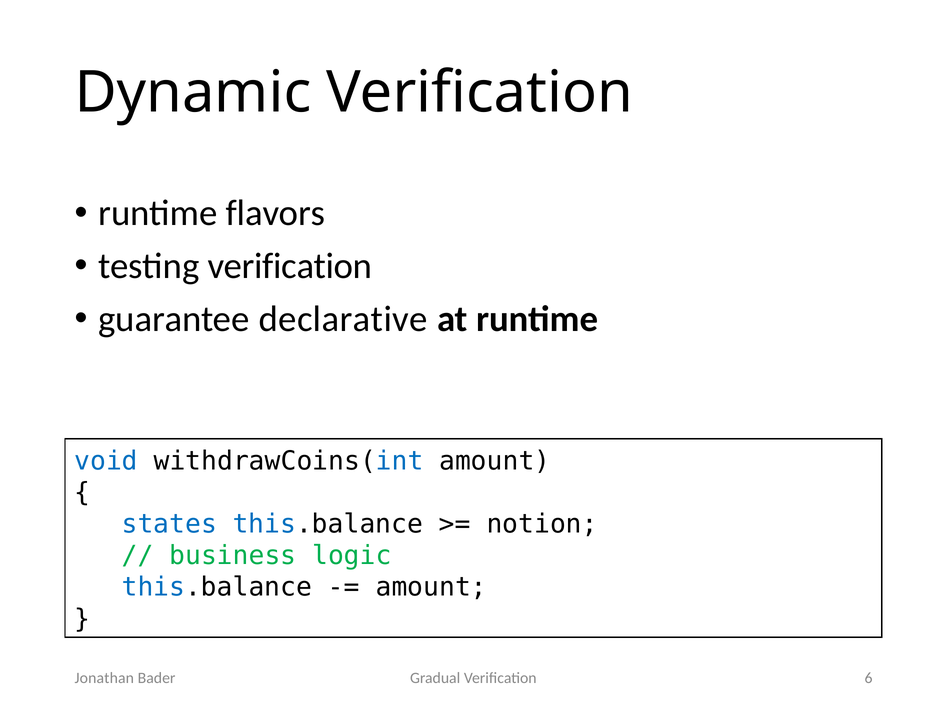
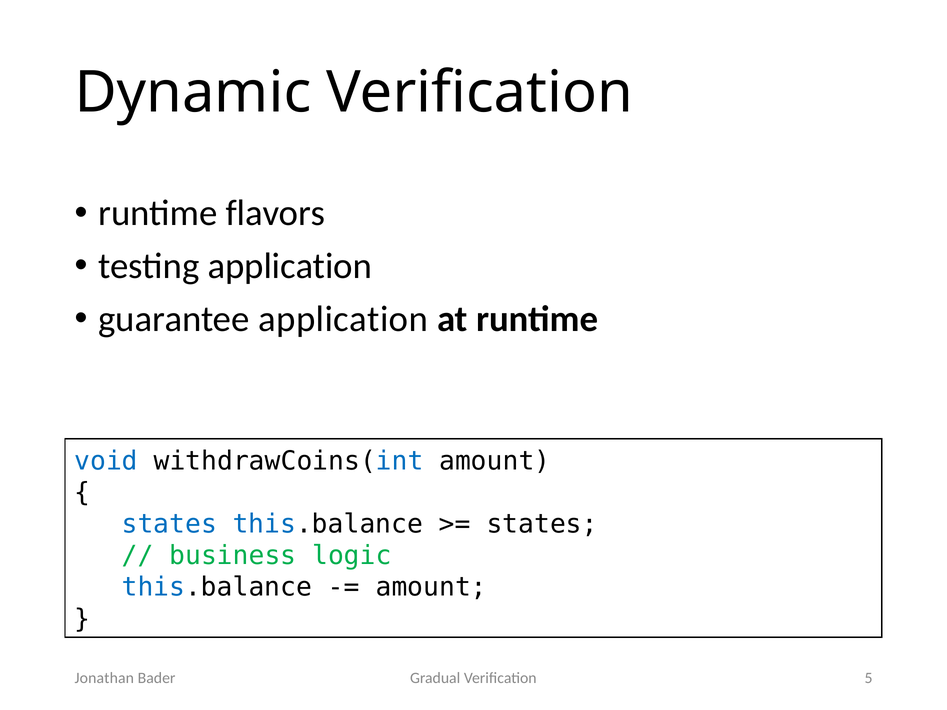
testing verification: verification -> application (290, 266)
guarantee declarative: declarative -> application (343, 319)
notion: notion -> states (542, 524)
6: 6 -> 5 (869, 678)
